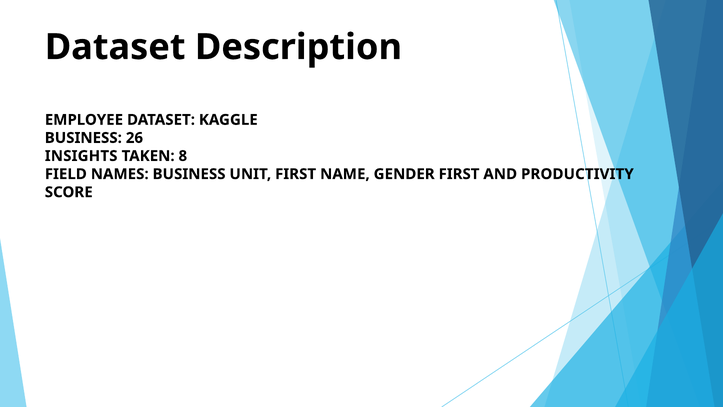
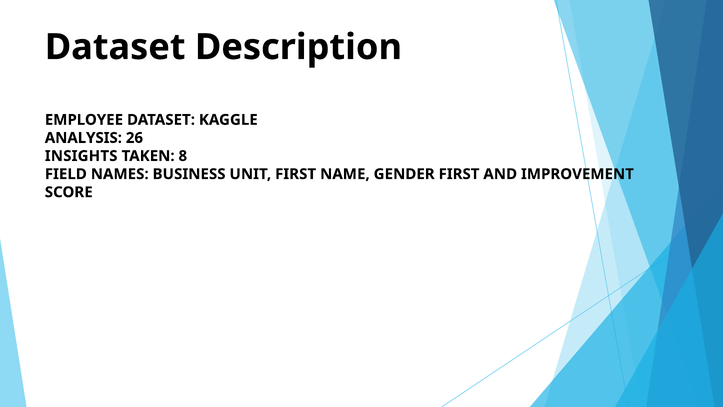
BUSINESS: BUSINESS -> ANALYSIS (83, 138)
PRODUCTIVITY: PRODUCTIVITY -> IMPROVEMENT (577, 174)
